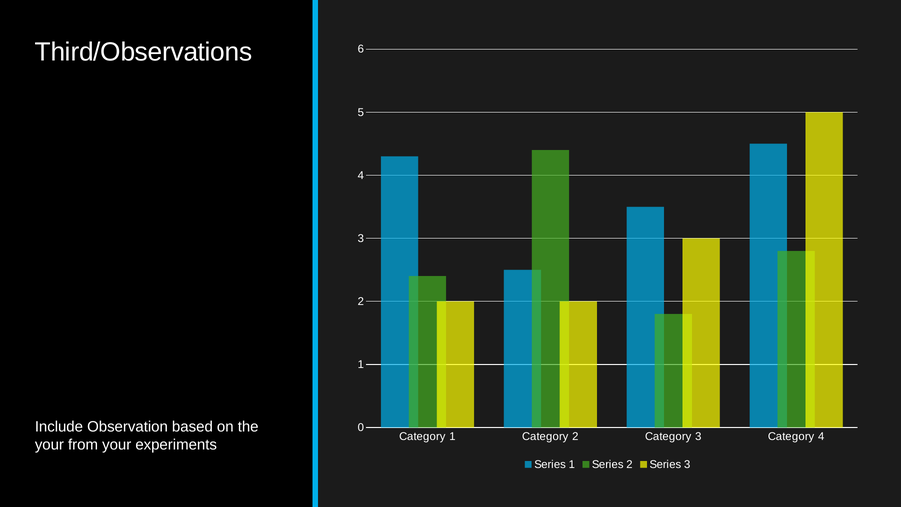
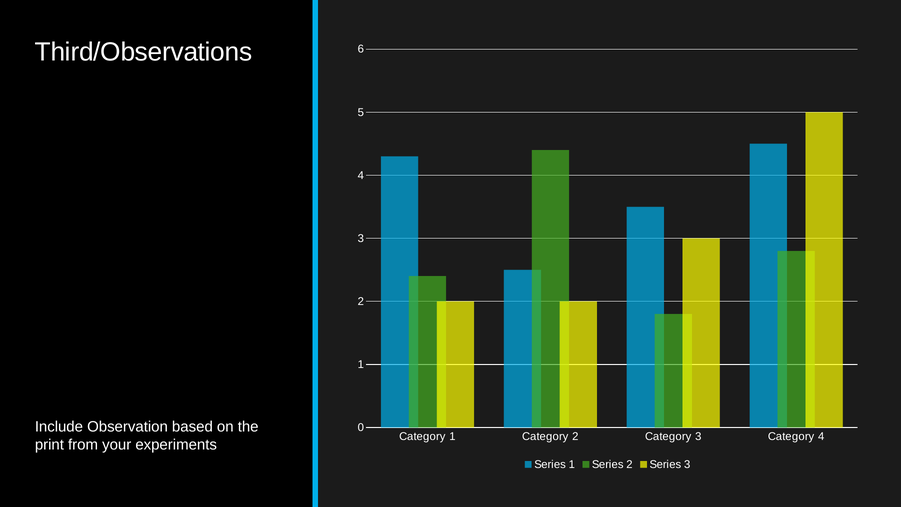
your: your -> print (49, 445)
